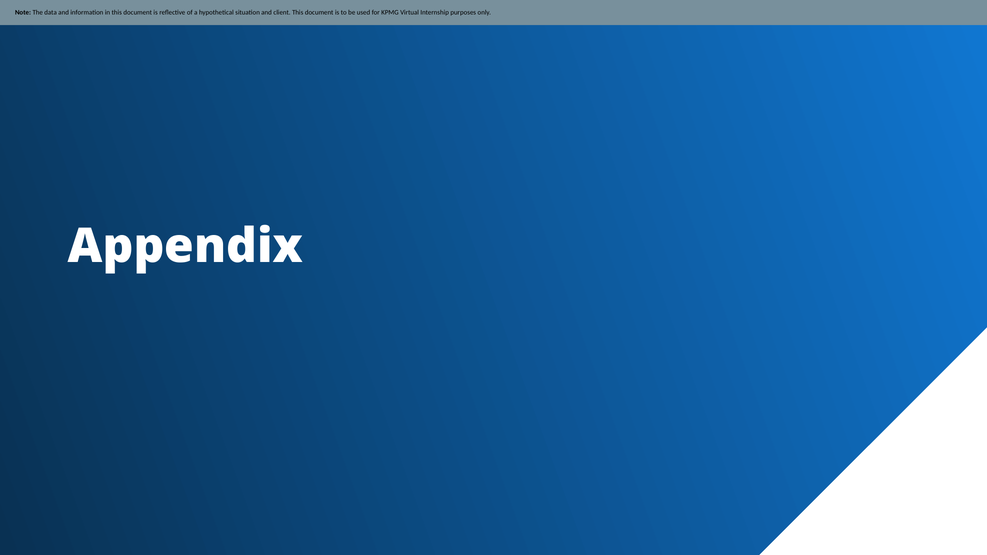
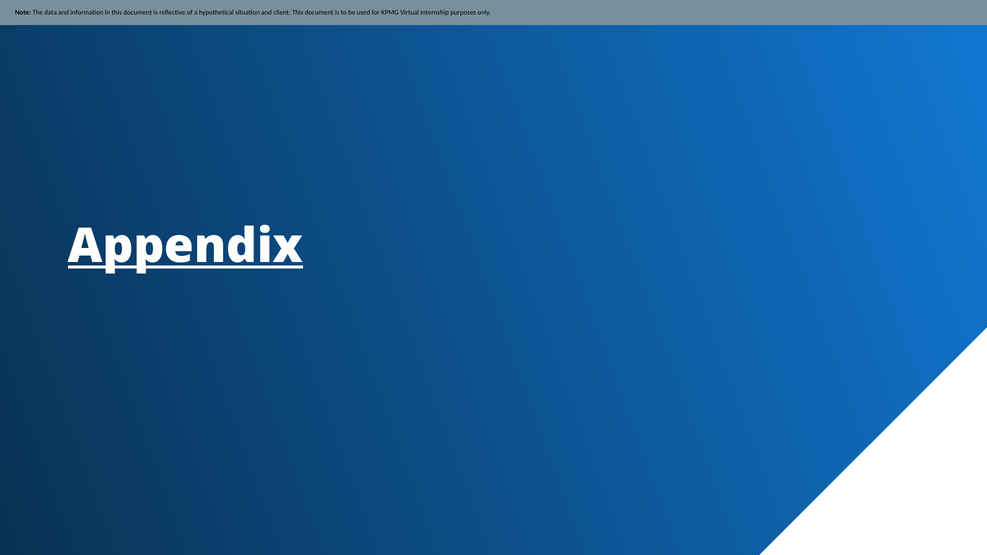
Appendix underline: none -> present (185, 247)
